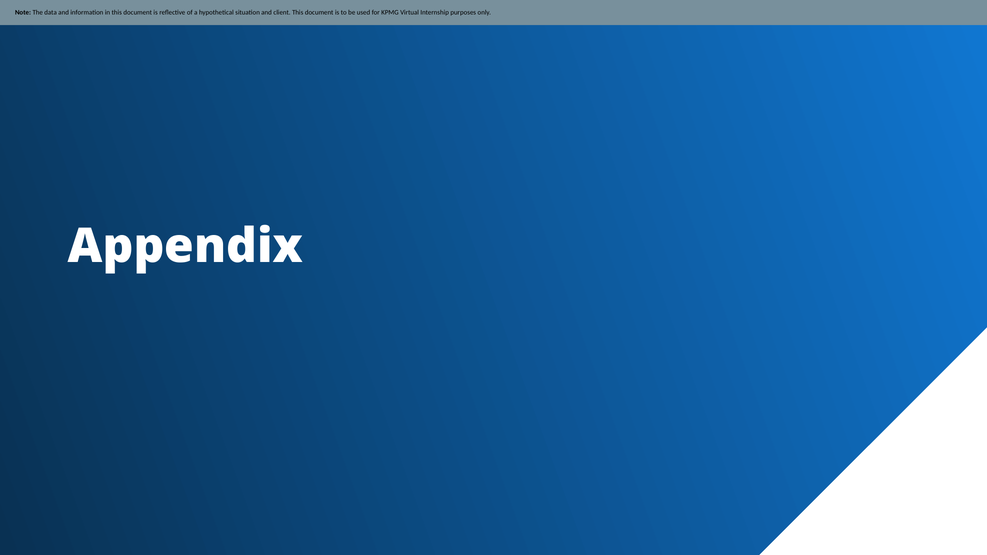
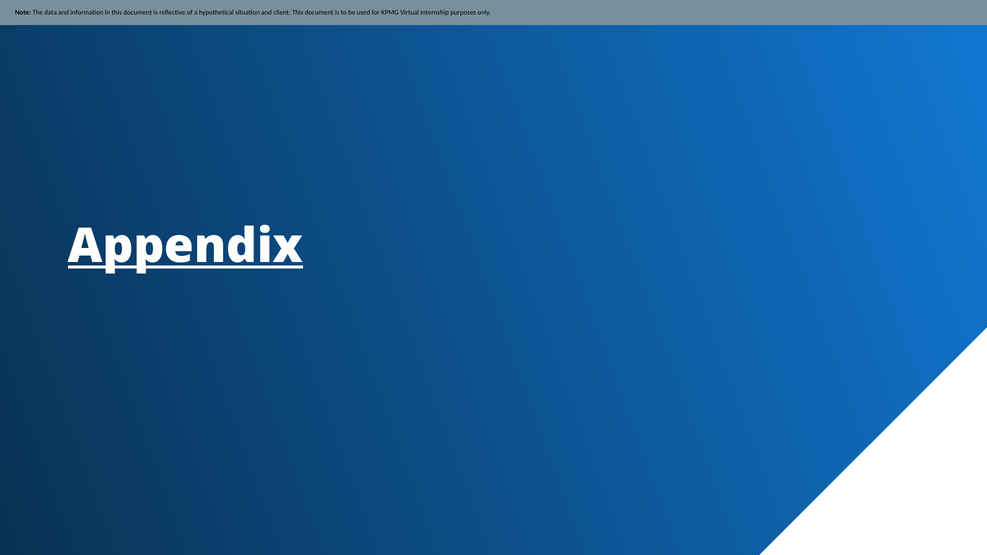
Appendix underline: none -> present (185, 247)
